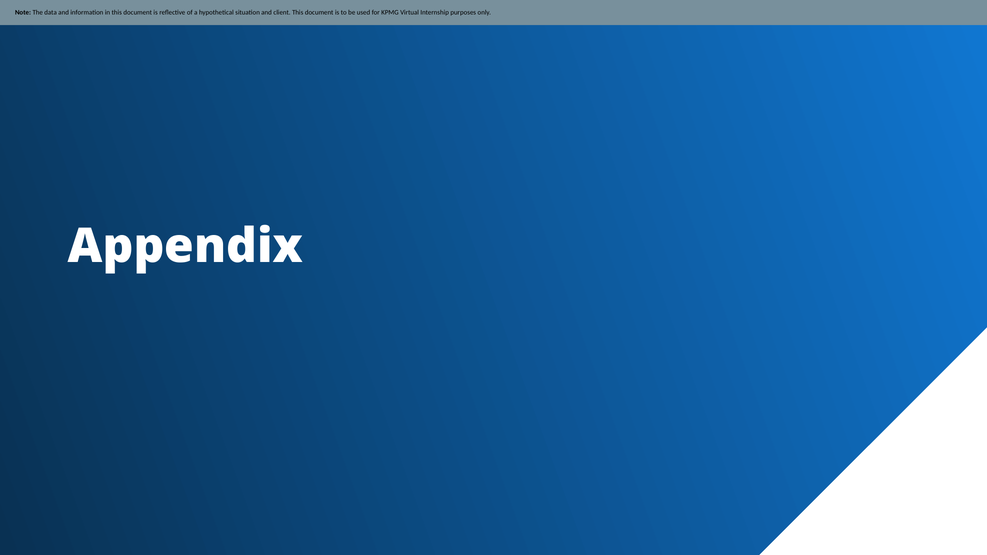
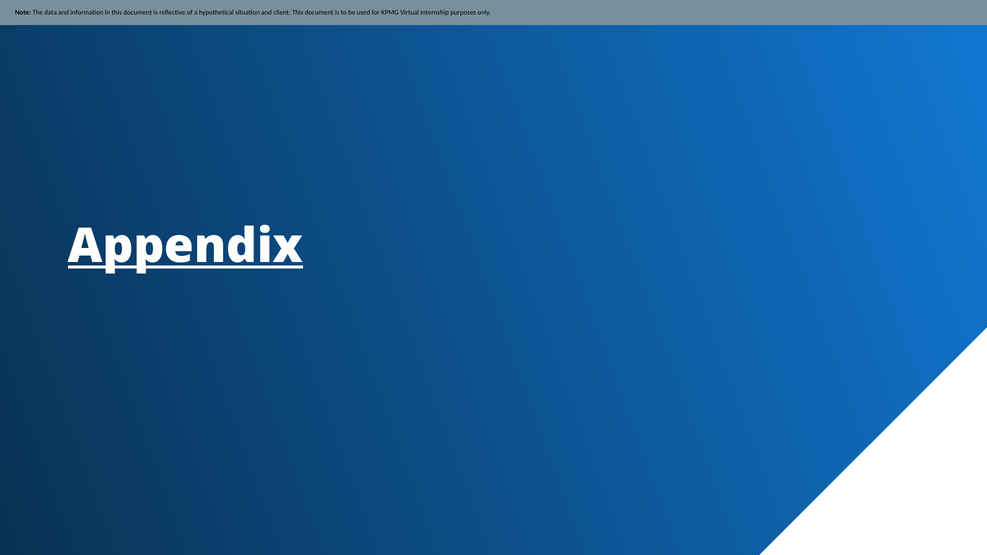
Appendix underline: none -> present (185, 247)
